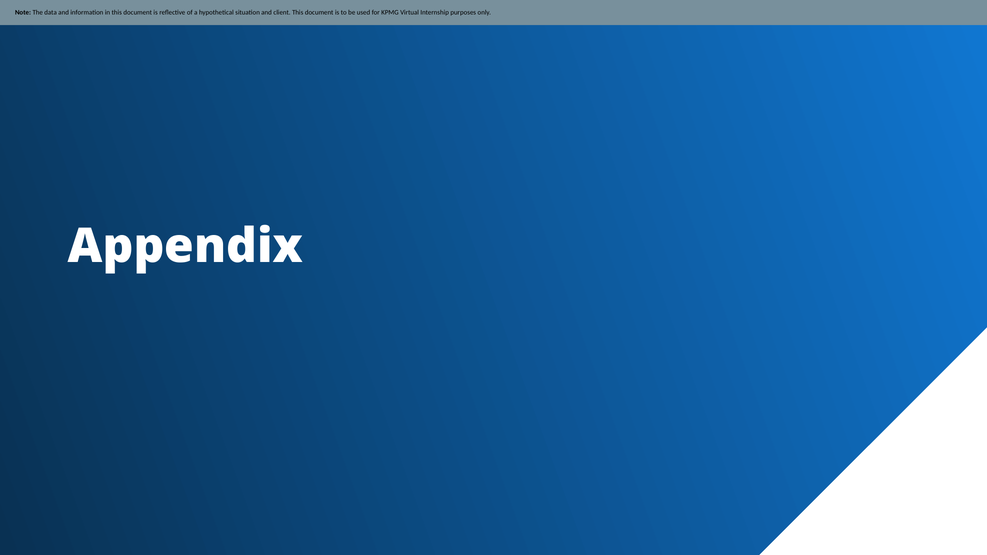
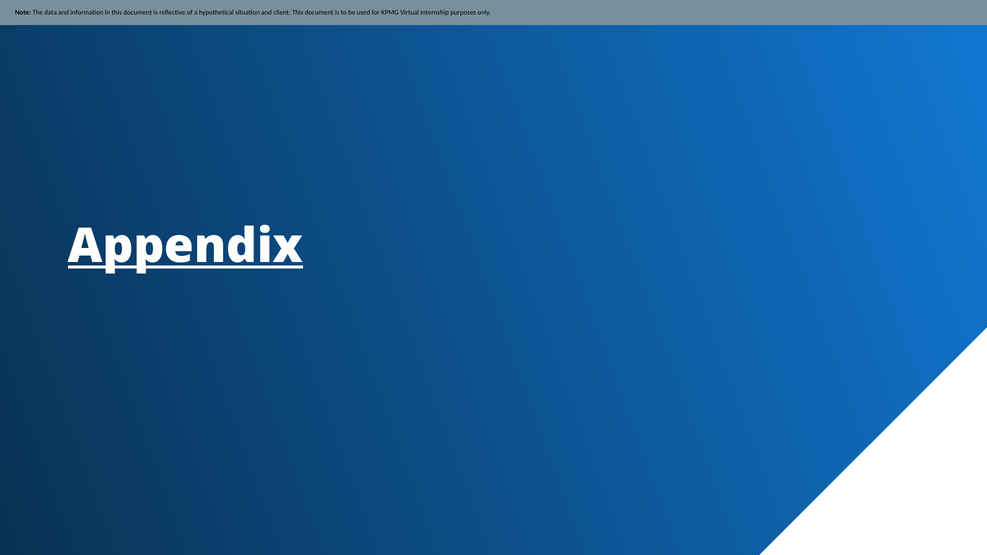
Appendix underline: none -> present (185, 247)
